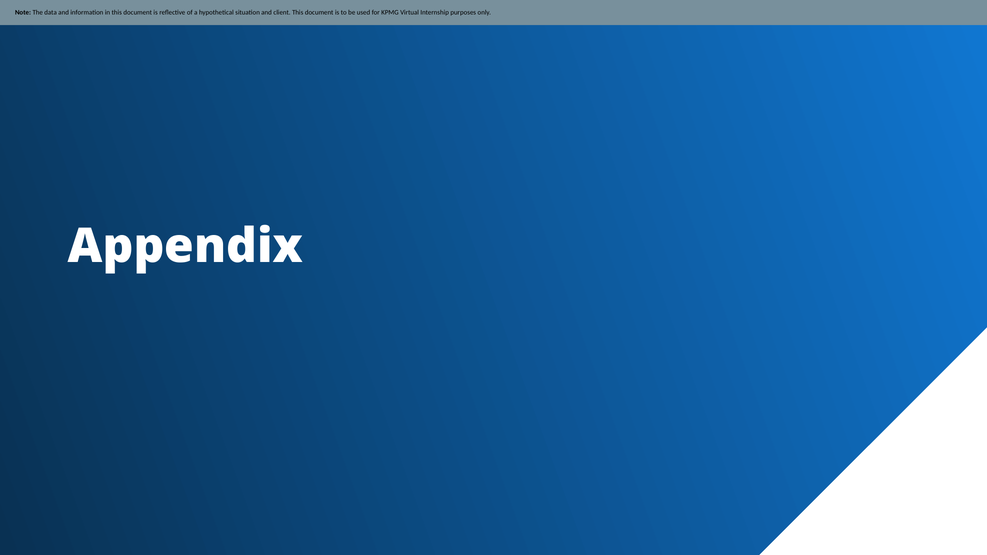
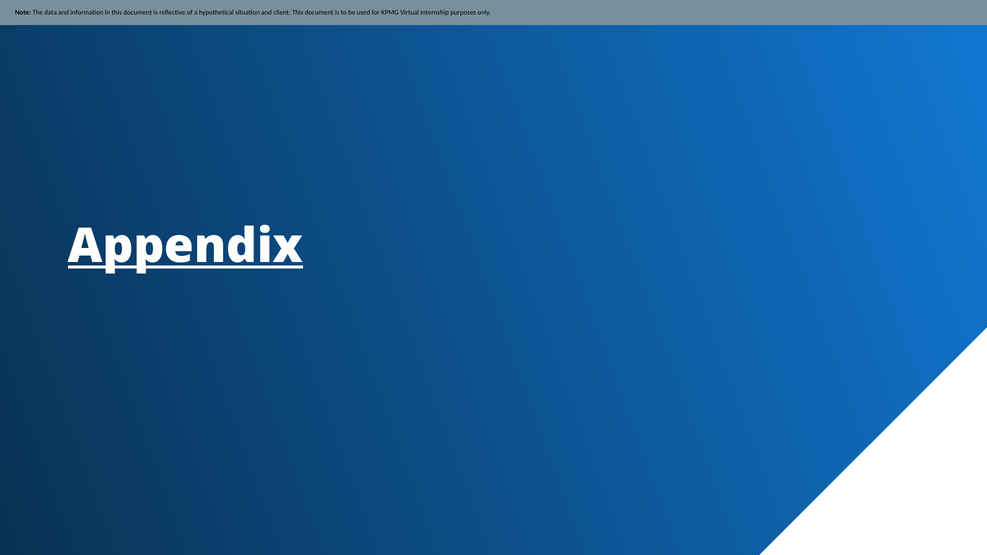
Appendix underline: none -> present (185, 247)
